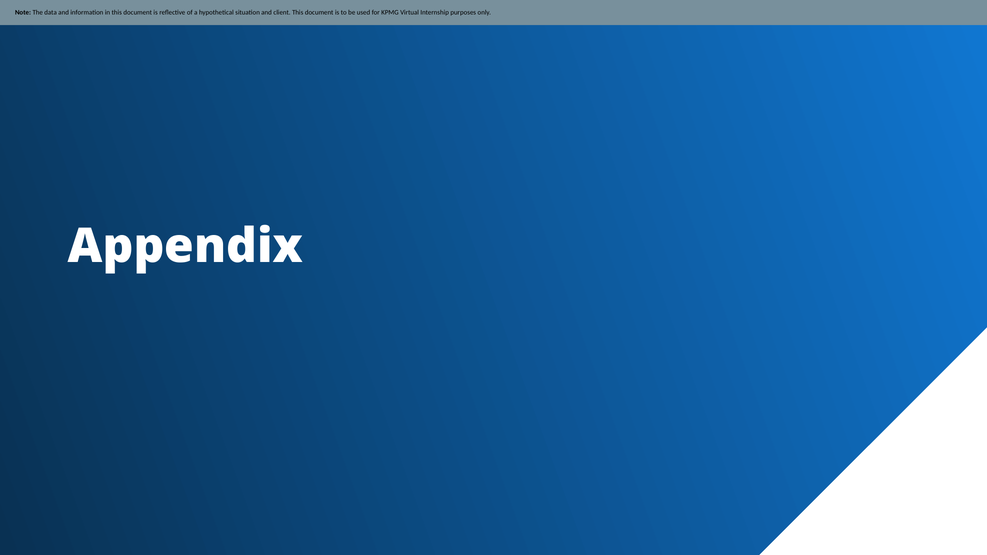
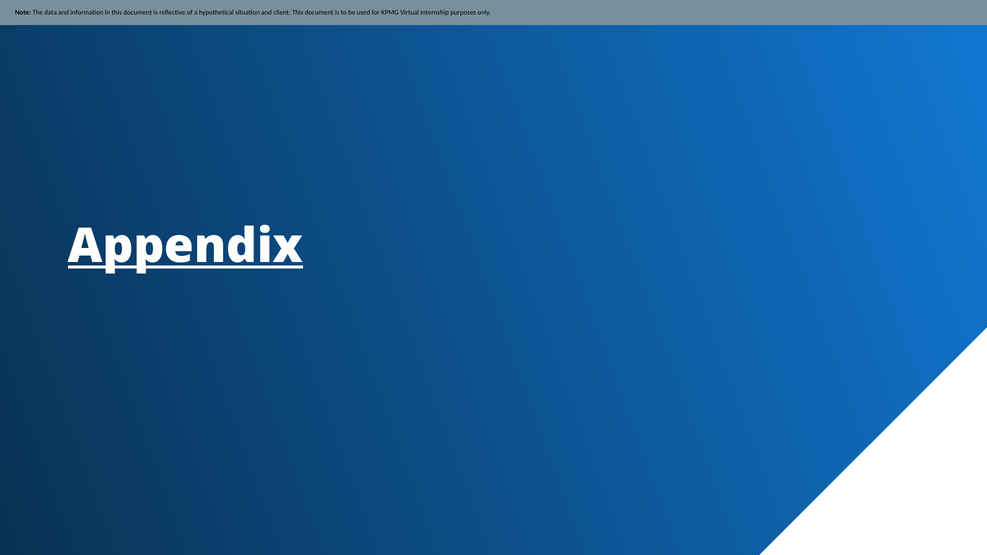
Appendix underline: none -> present (185, 247)
